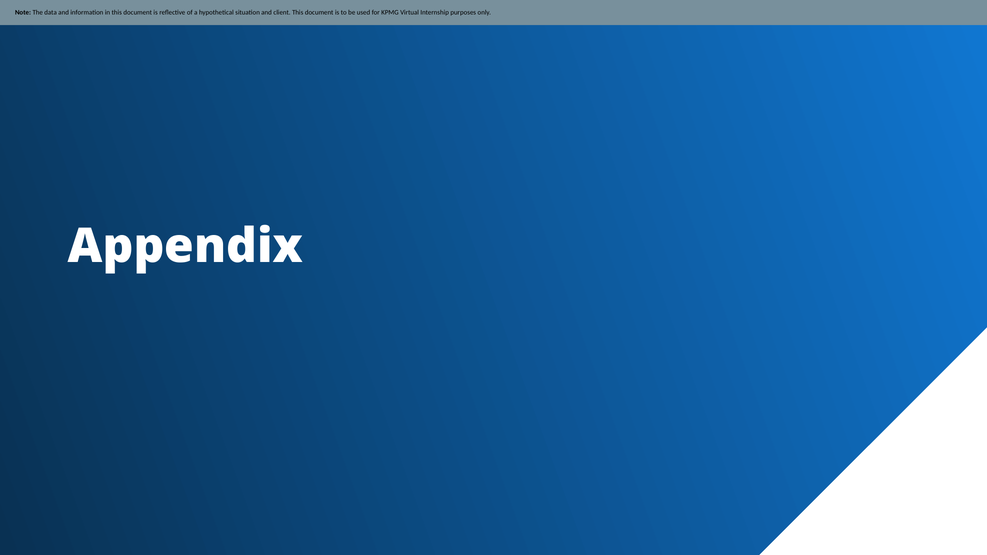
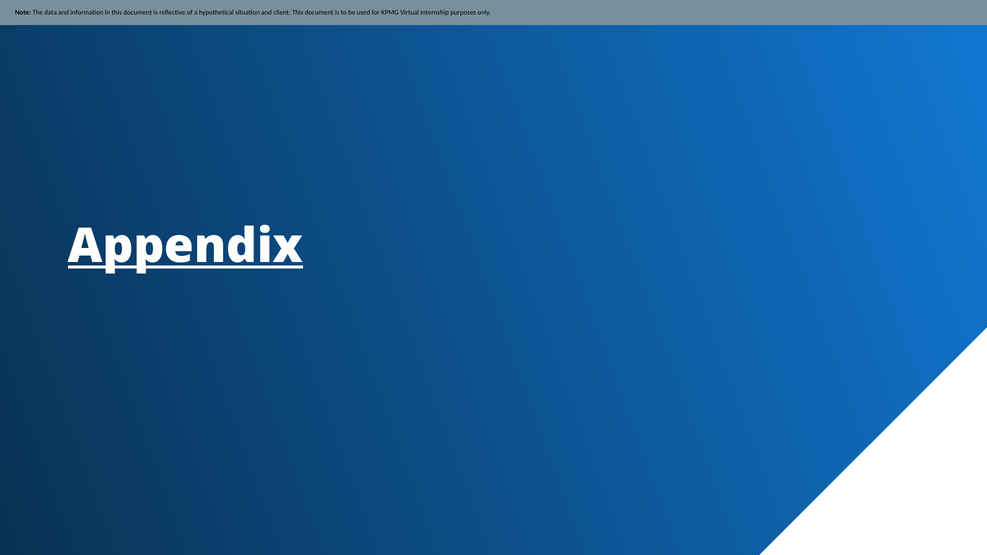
Appendix underline: none -> present (185, 247)
